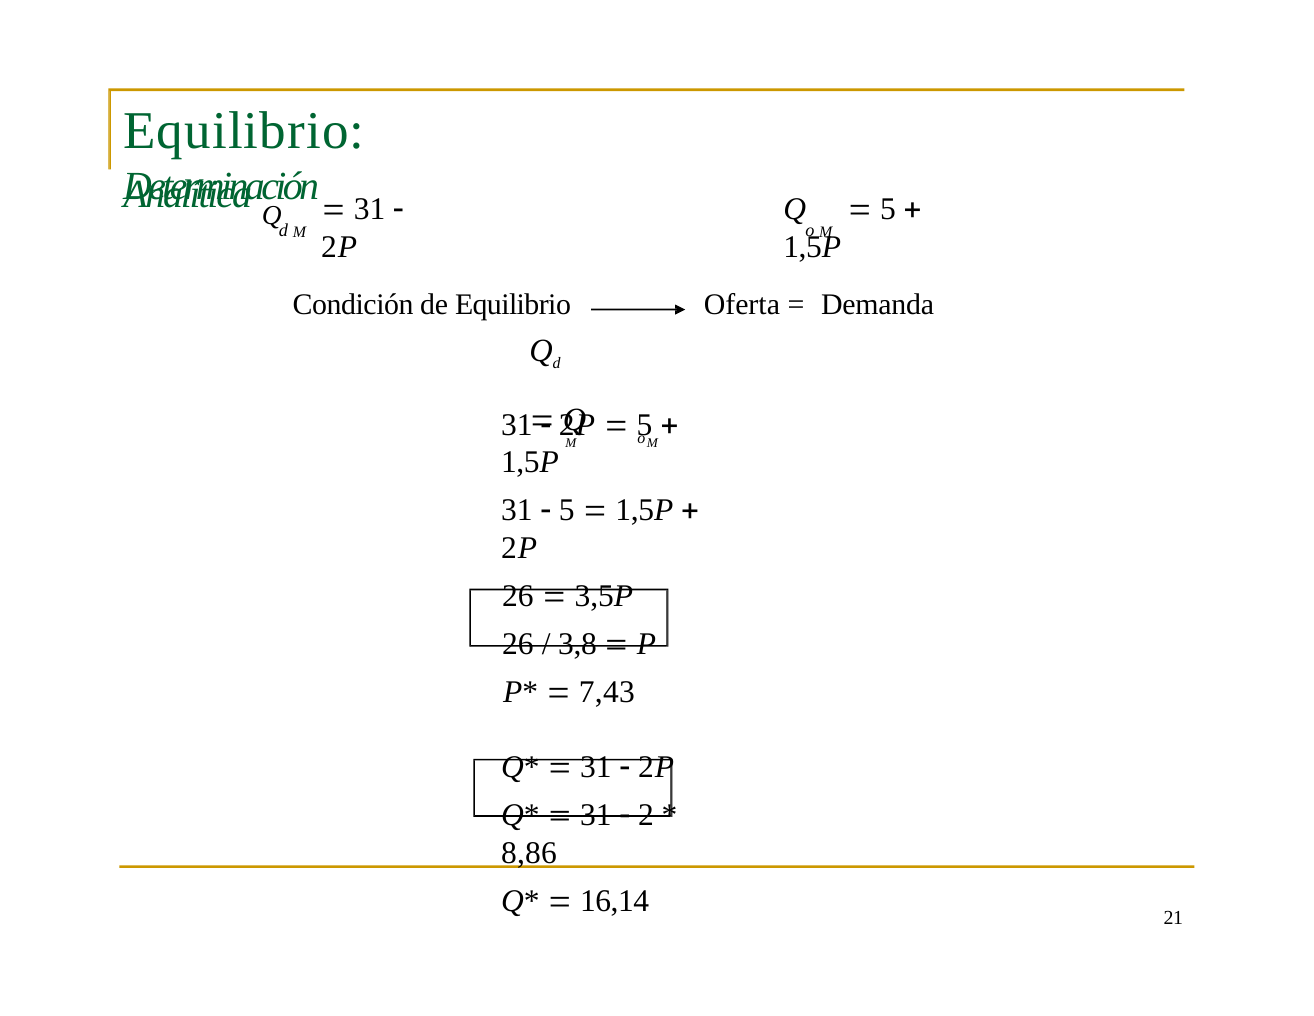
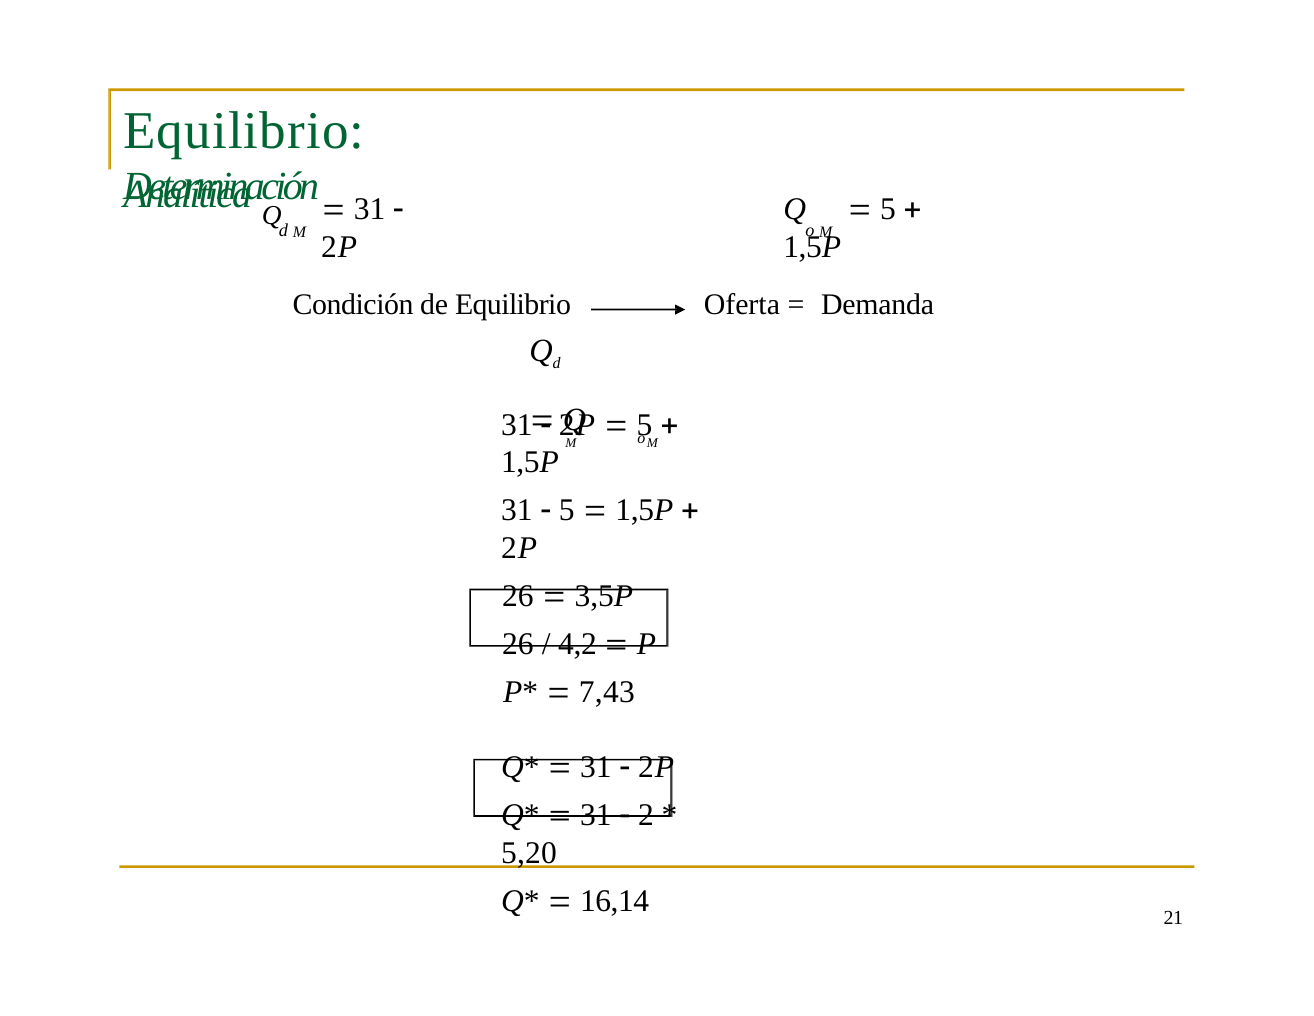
3,8: 3,8 -> 4,2 (578, 643)
8,86: 8,86 -> 5,20 (529, 852)
